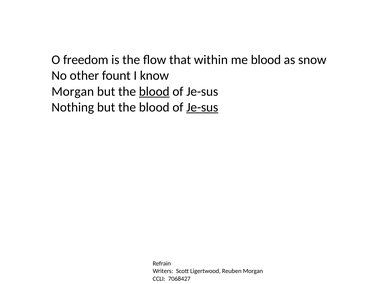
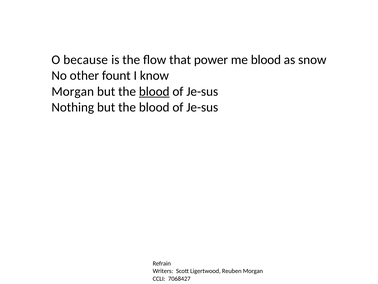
freedom: freedom -> because (86, 60)
within: within -> power (211, 60)
Je-sus underline: present -> none (202, 107)
